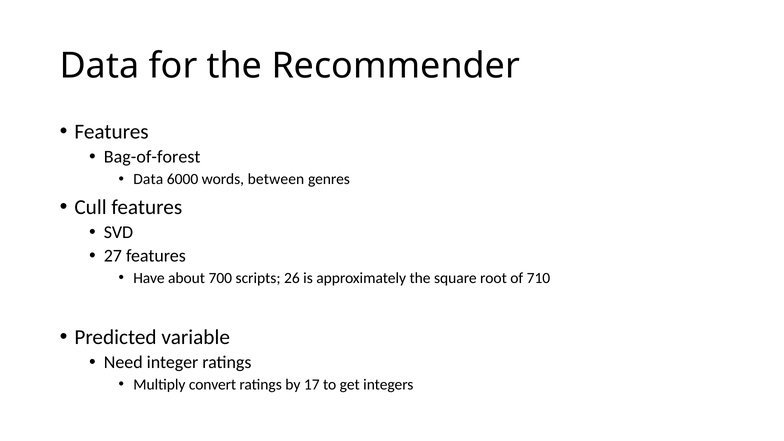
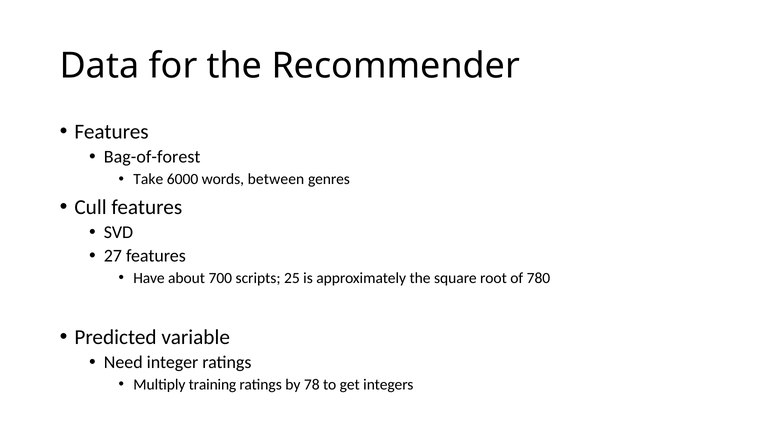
Data: Data -> Take (148, 179)
26: 26 -> 25 (292, 278)
710: 710 -> 780 (538, 278)
convert: convert -> training (212, 384)
17: 17 -> 78 (312, 384)
